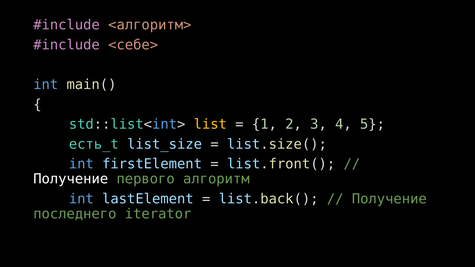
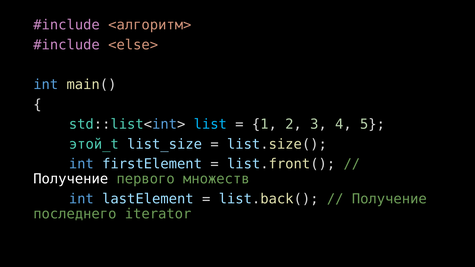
<себе>: <себе> -> <else> (133, 45)
list colour: yellow -> light blue (210, 124)
есть_t: есть_t -> этой_t (94, 144)
алгоритм: алгоритм -> множеств (216, 179)
